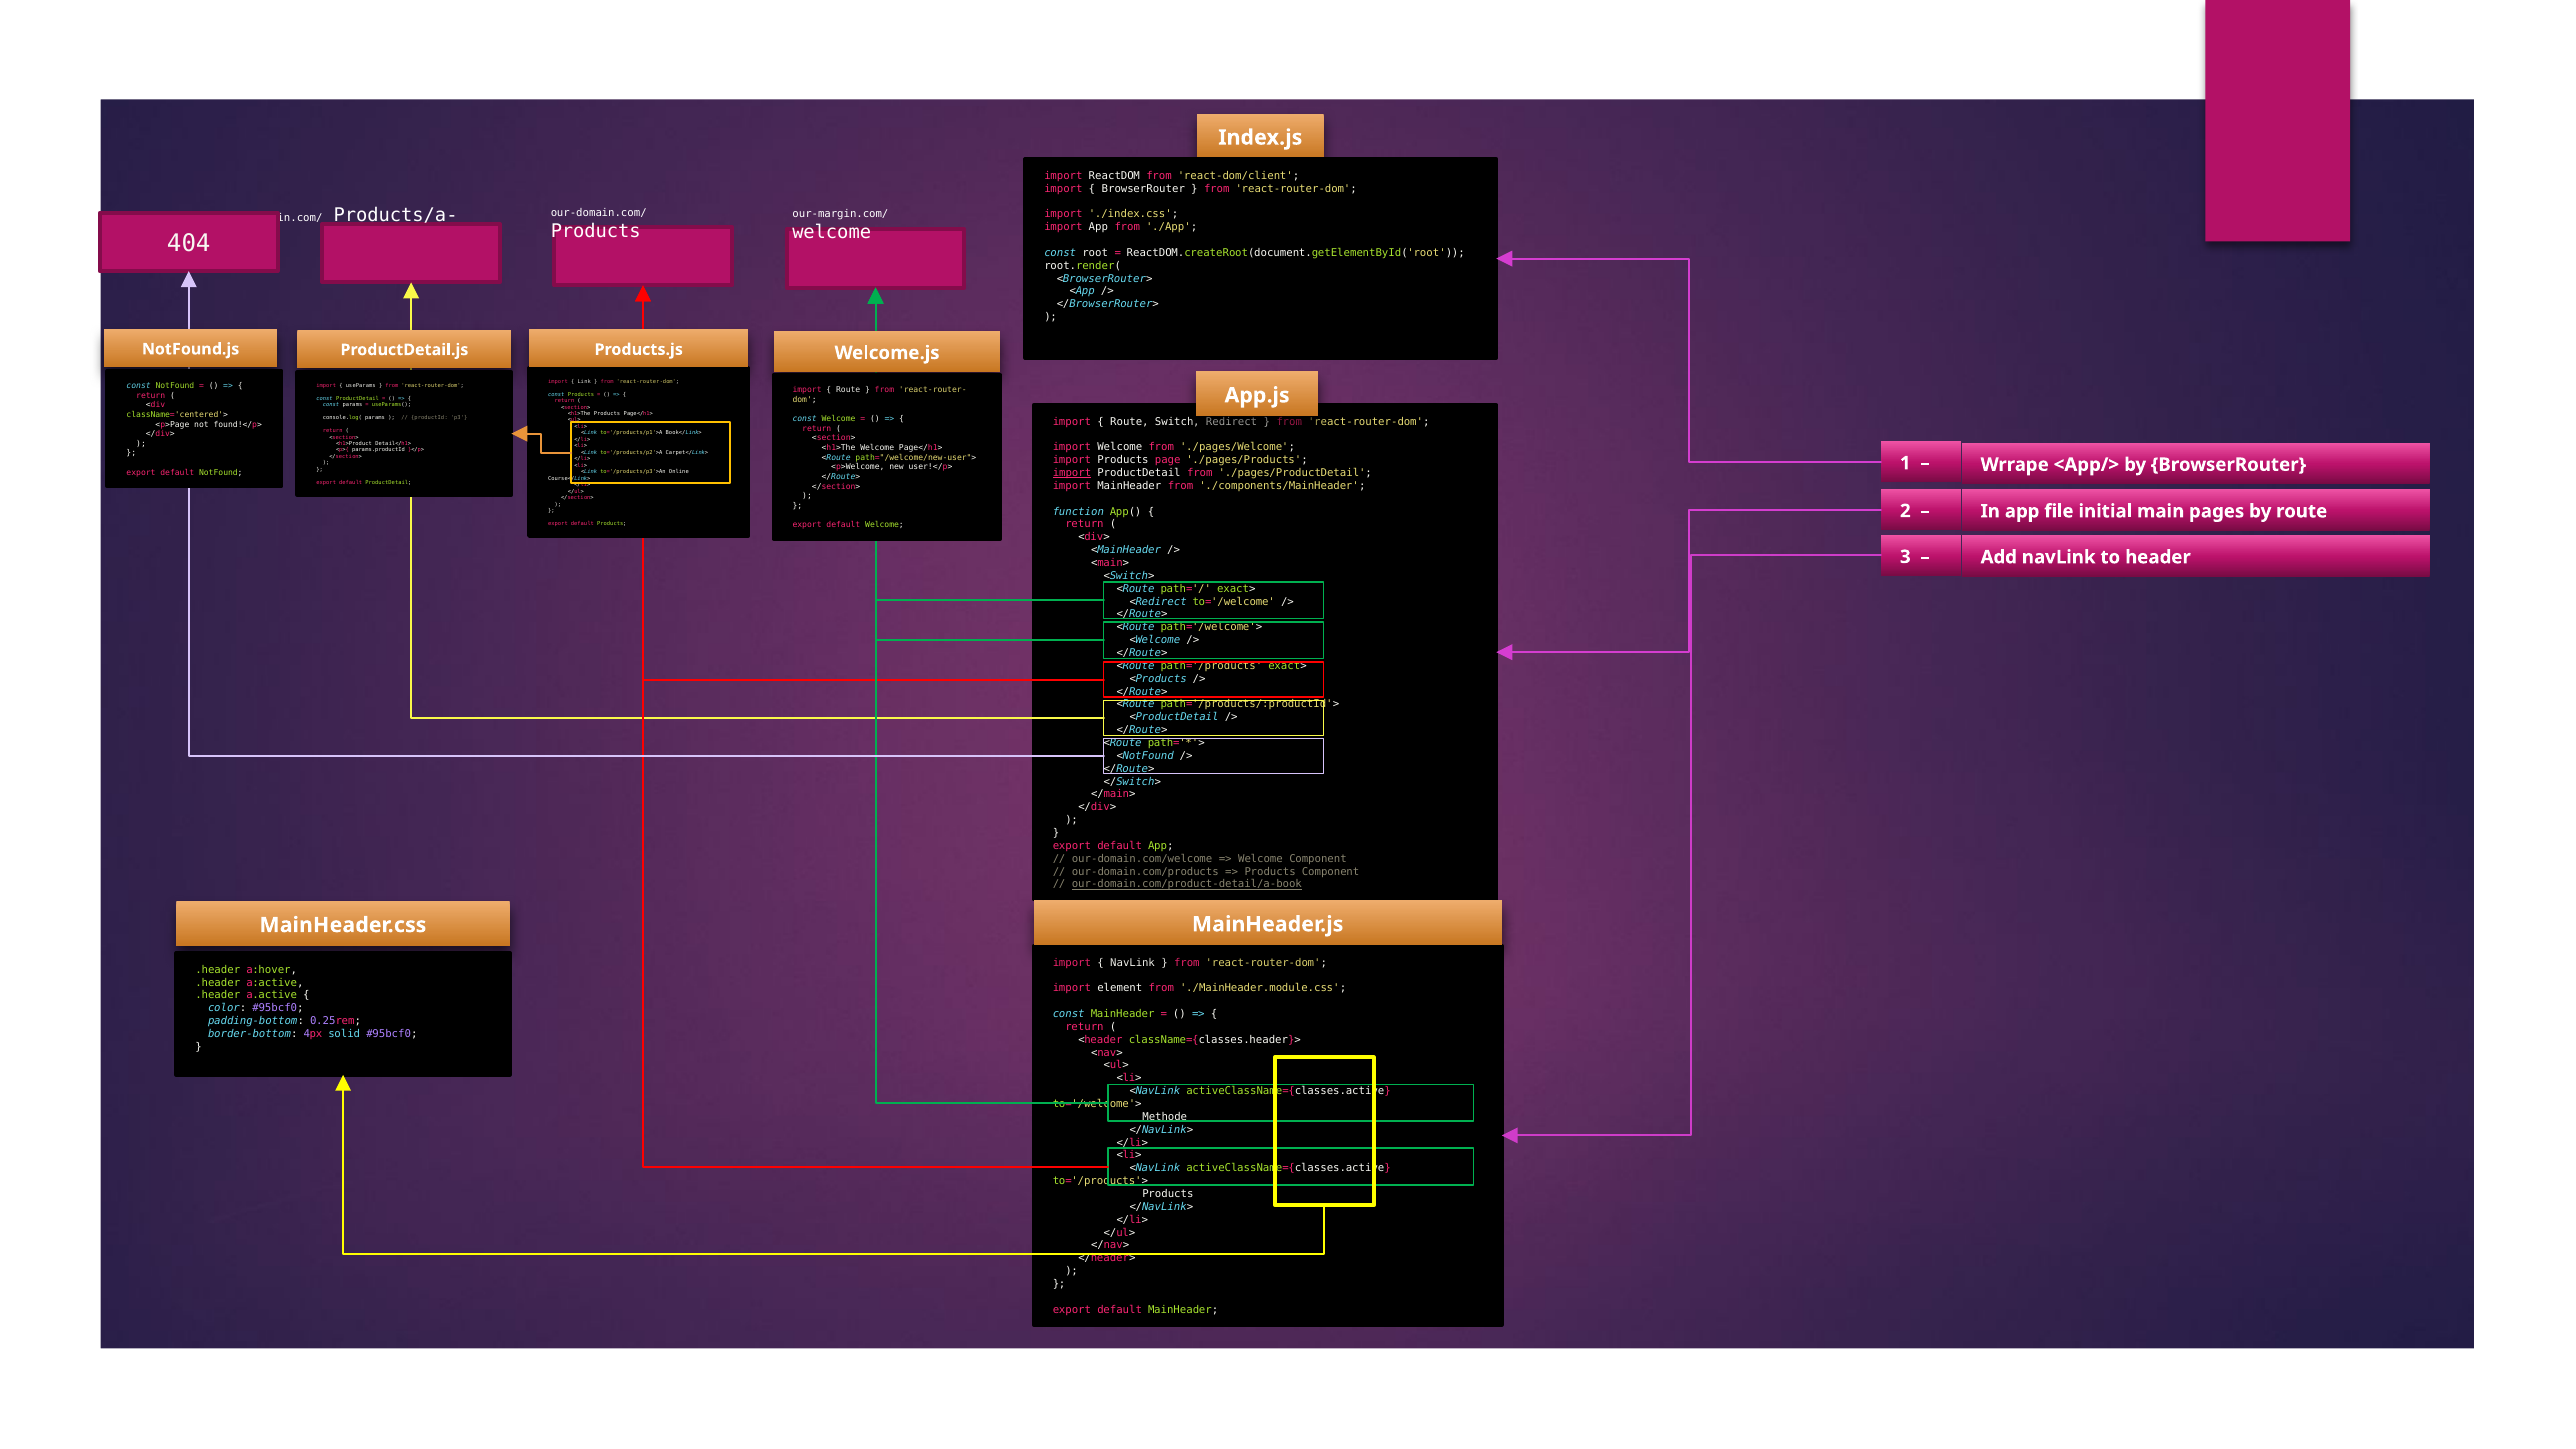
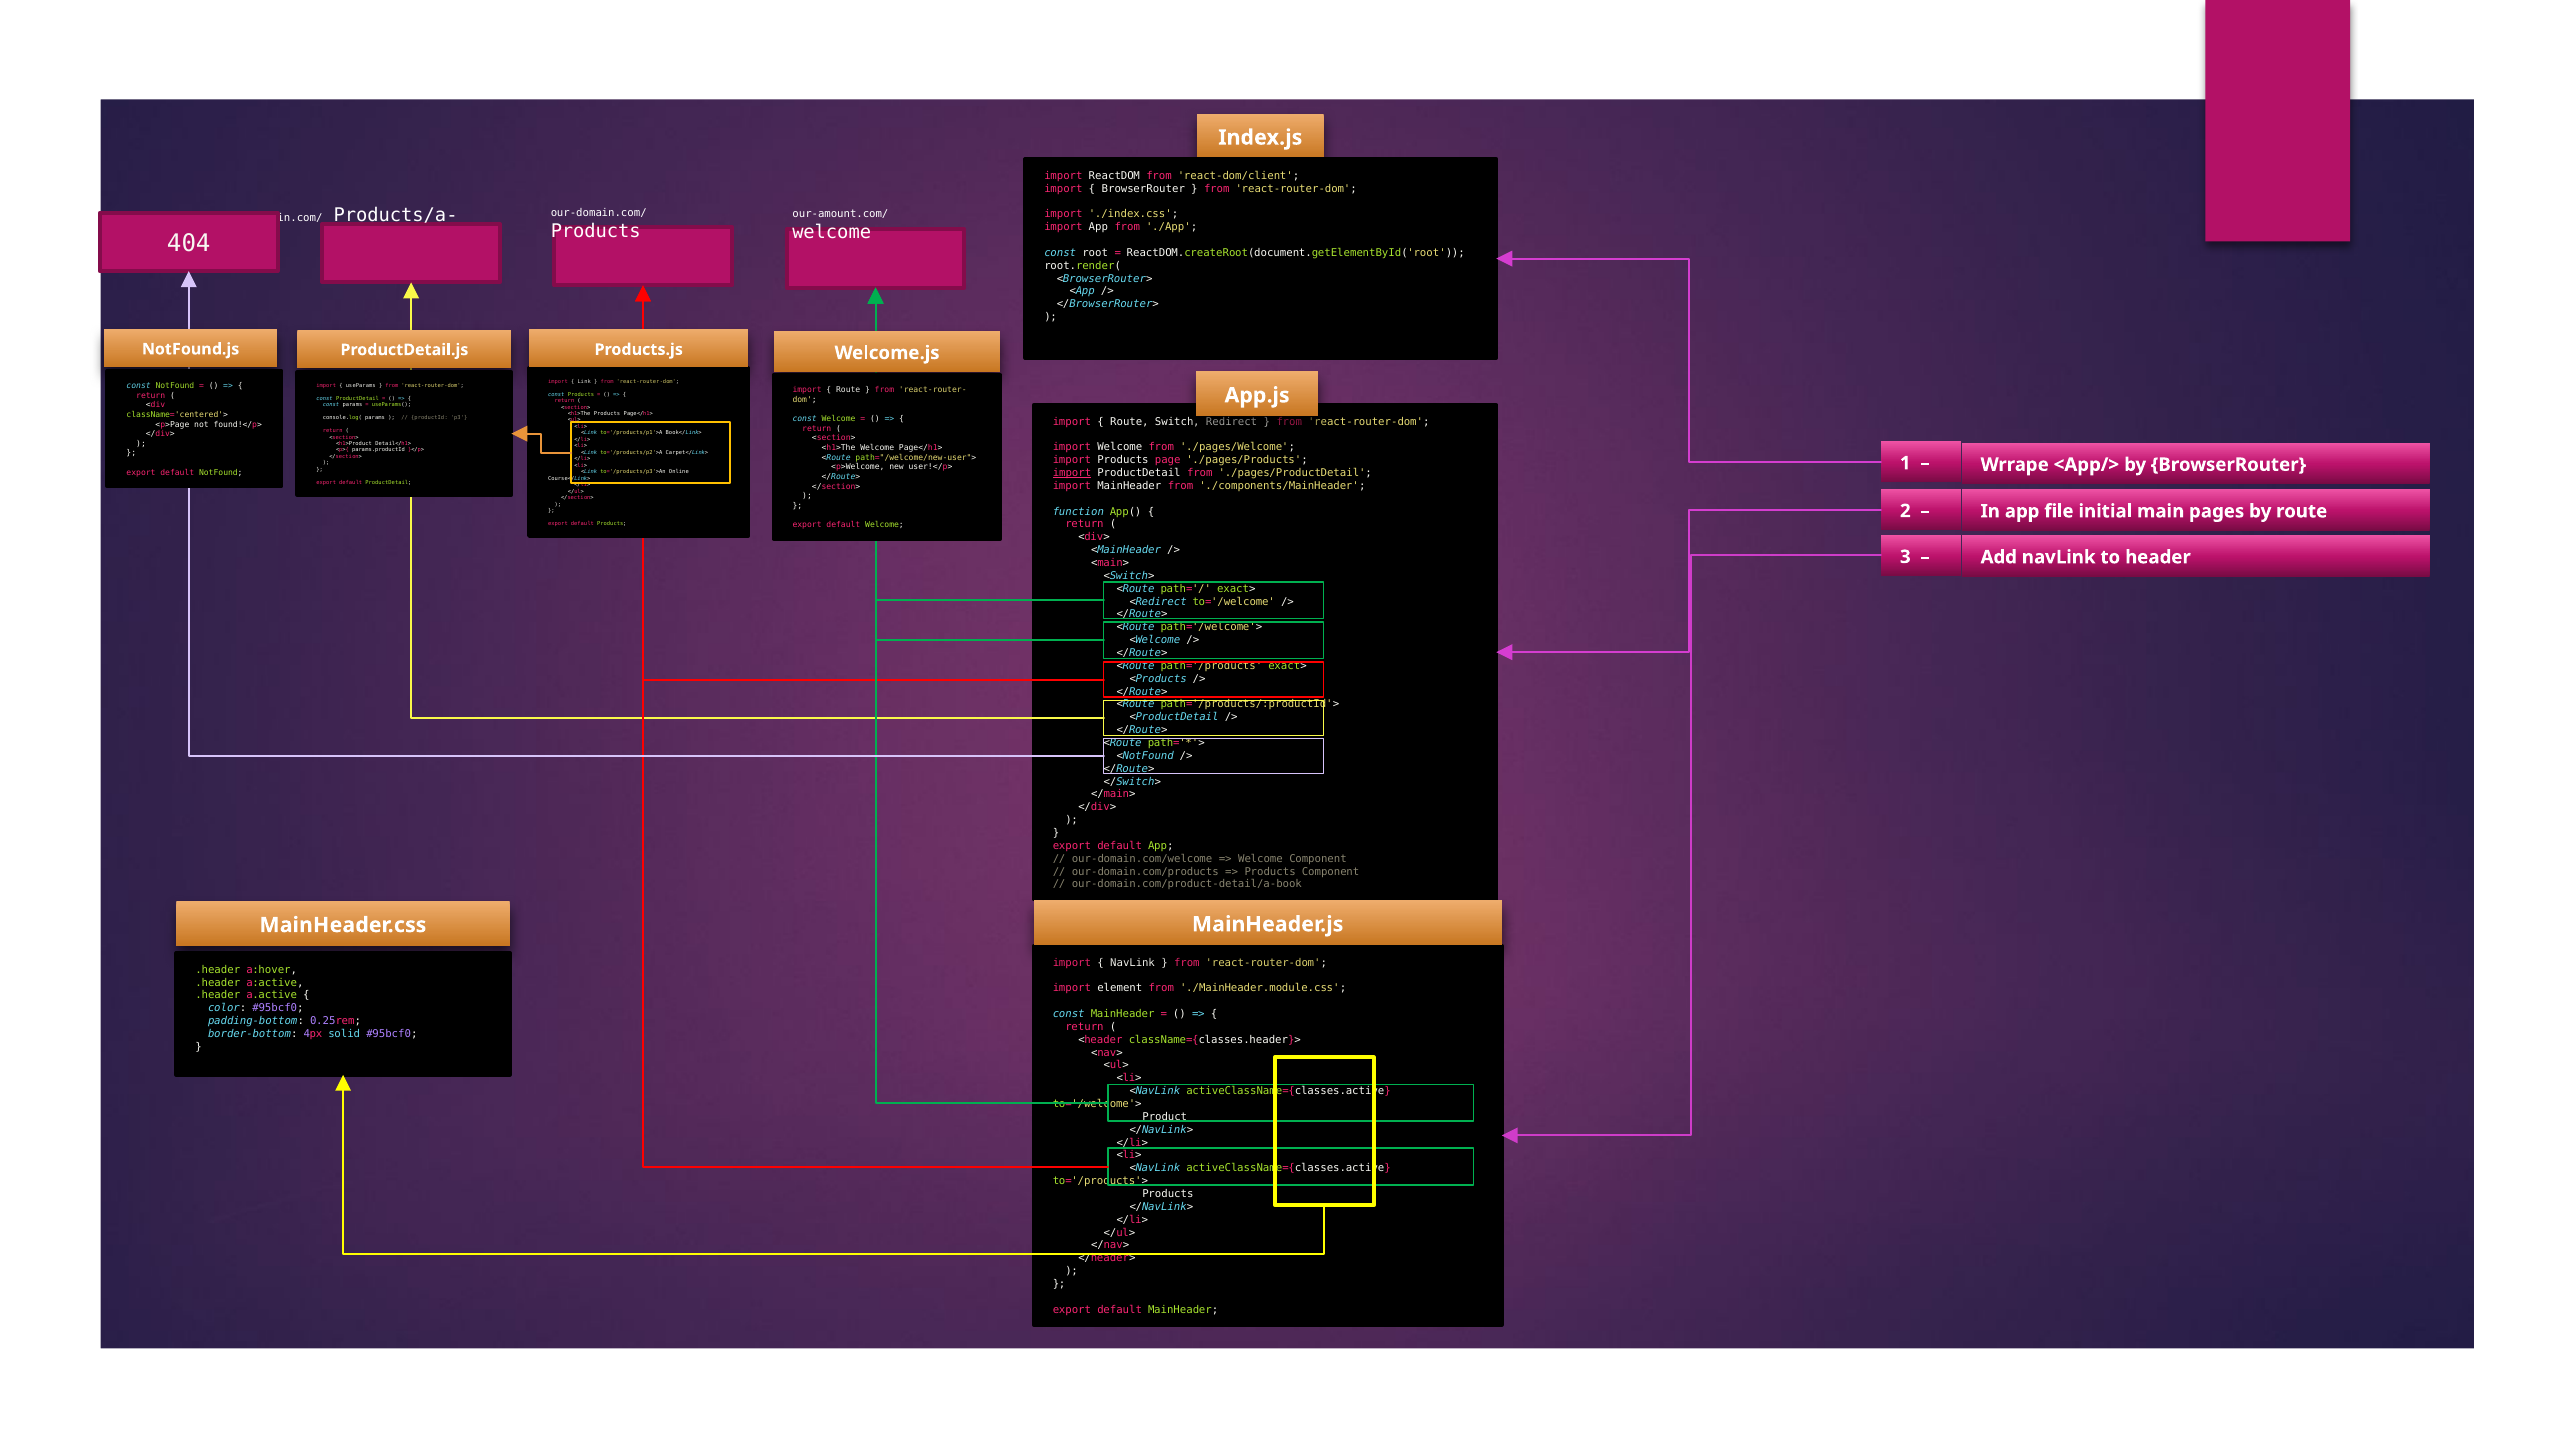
our-margin.com/: our-margin.com/ -> our-amount.com/ (840, 214)
our-domain.com/product-detail/a-book underline: present -> none (1187, 884)
Methode: Methode -> Product (1165, 1117)
